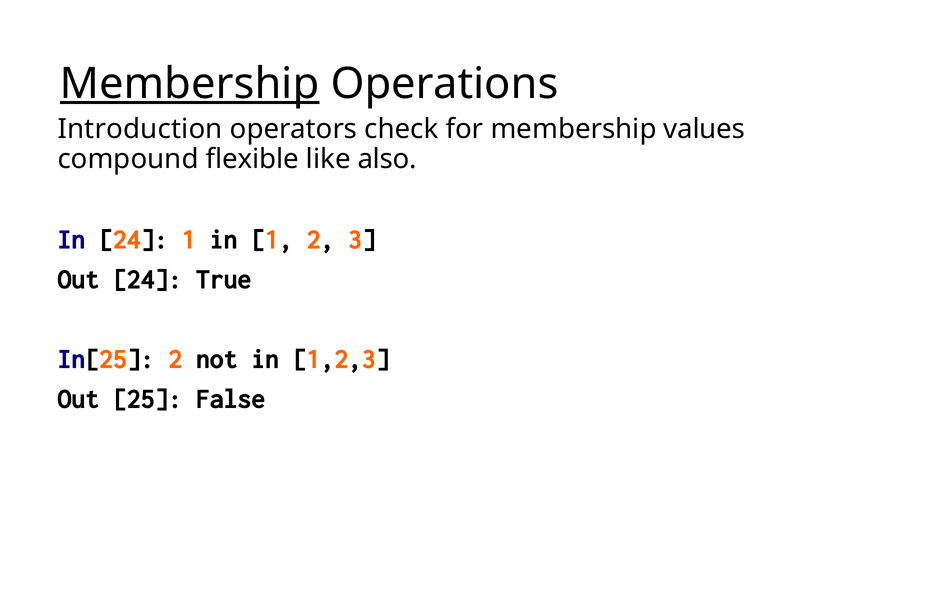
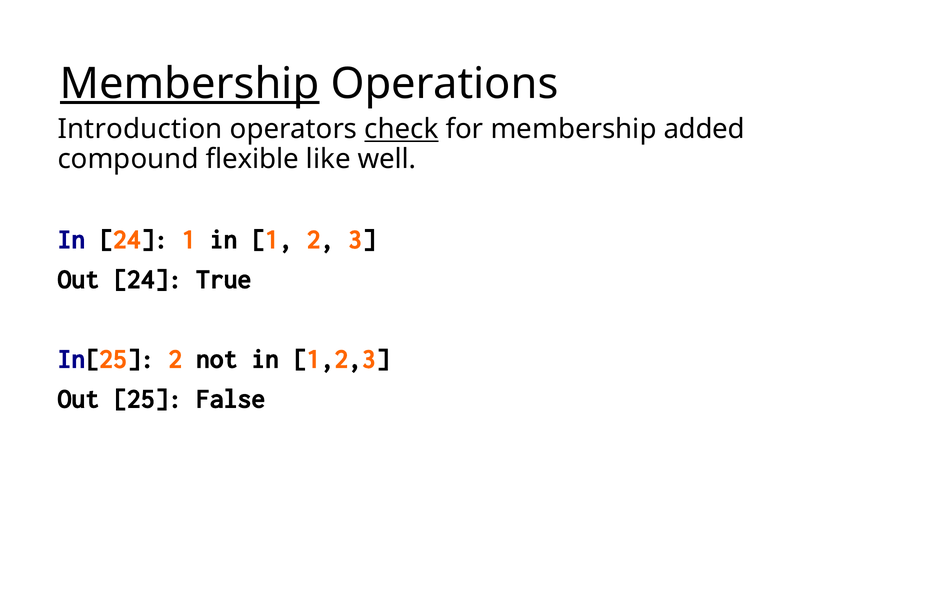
check underline: none -> present (401, 129)
values: values -> added (704, 129)
also: also -> well (387, 159)
